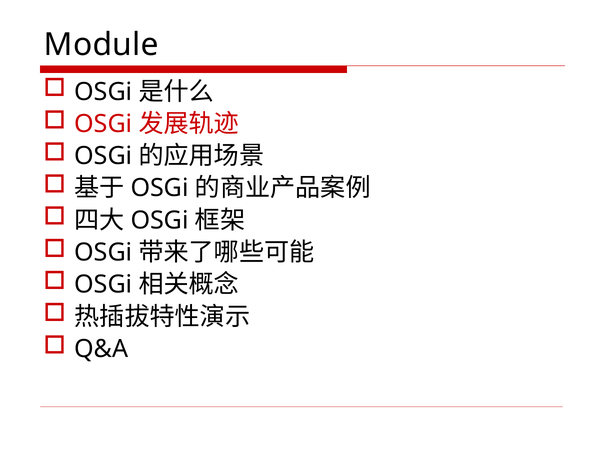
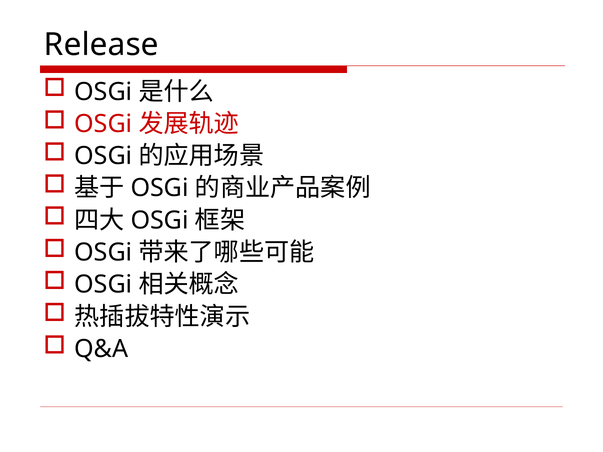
Module: Module -> Release (101, 45)
